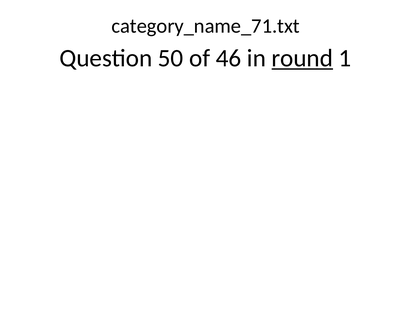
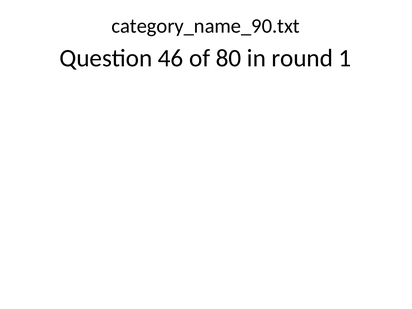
category_name_71.txt: category_name_71.txt -> category_name_90.txt (206, 26)
50: 50 -> 46 (171, 58)
46: 46 -> 80 (228, 58)
round underline: present -> none (302, 58)
